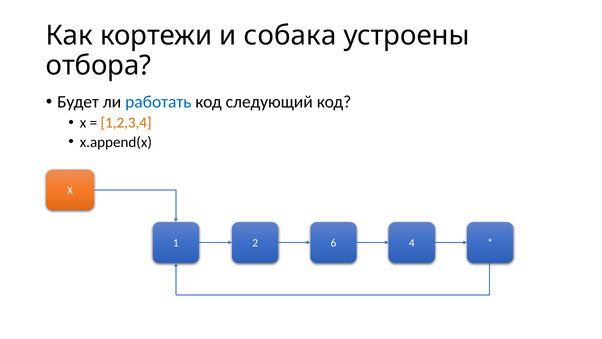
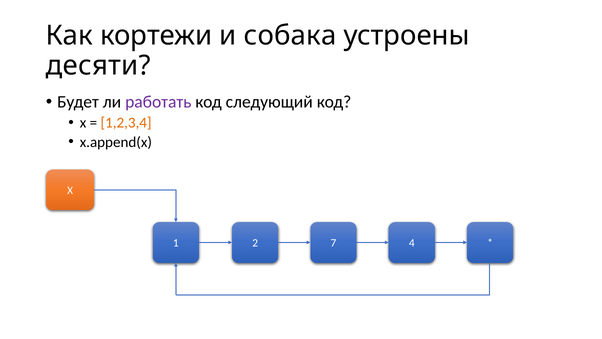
отбора: отбора -> десяти (98, 65)
работать colour: blue -> purple (158, 102)
6: 6 -> 7 (333, 243)
